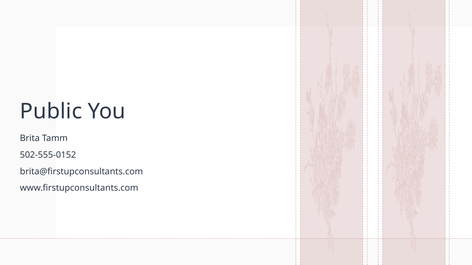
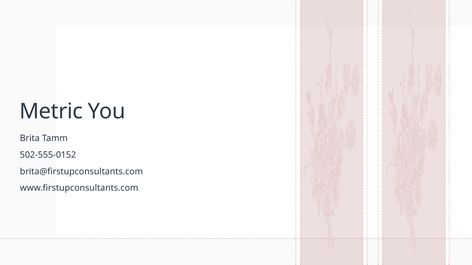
Public: Public -> Metric (51, 112)
